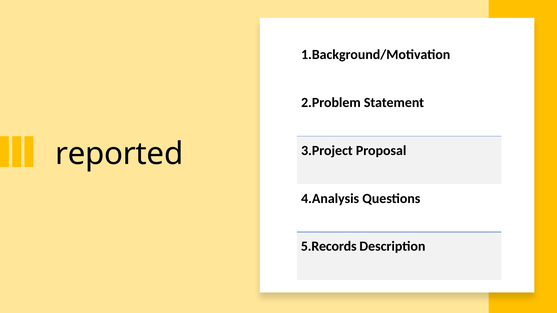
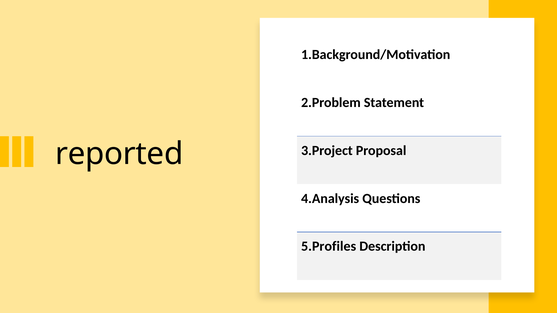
5.Records: 5.Records -> 5.Profiles (329, 247)
